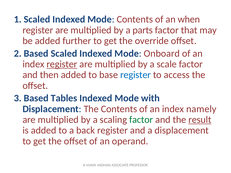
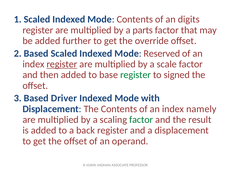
when: when -> digits (189, 19)
Onboard: Onboard -> Reserved (162, 53)
register colour: blue -> green (136, 75)
access: access -> signed (177, 75)
Tables: Tables -> Driver (64, 98)
result underline: present -> none (200, 120)
